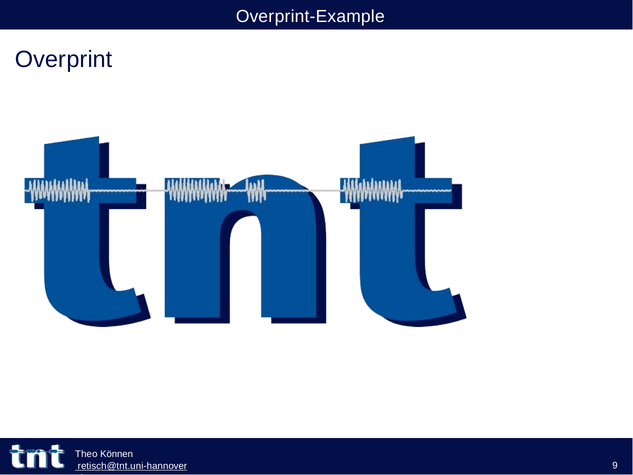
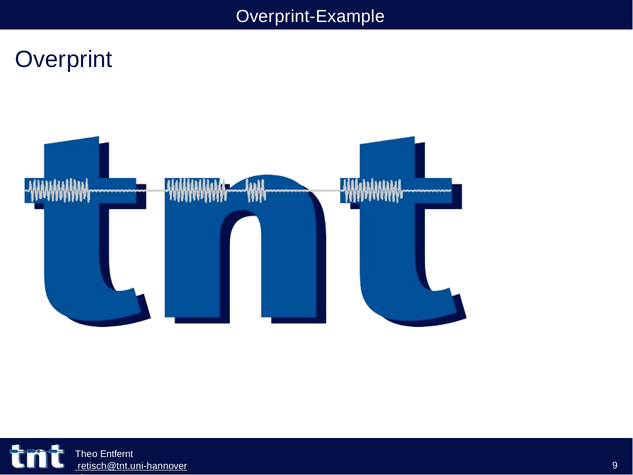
Können: Können -> Entfernt (117, 454)
